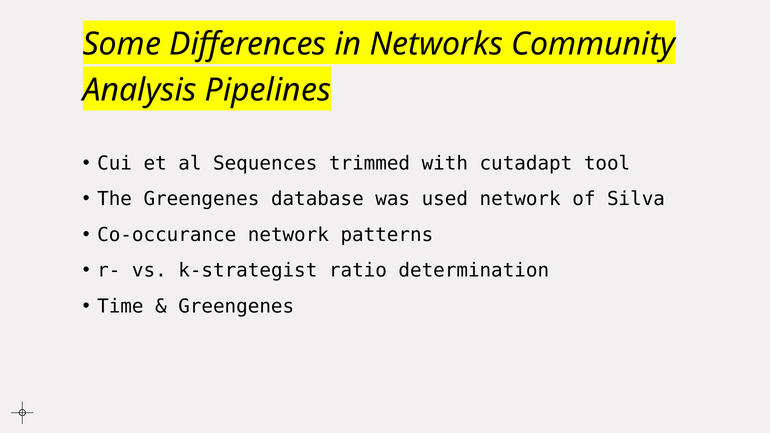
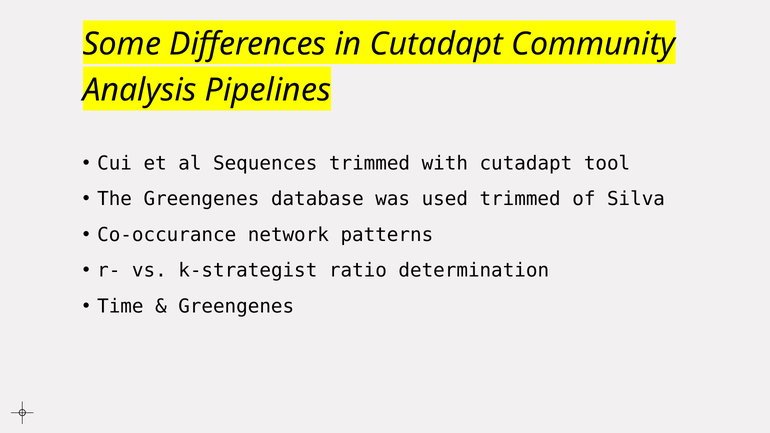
in Networks: Networks -> Cutadapt (436, 44)
used network: network -> trimmed (520, 199)
